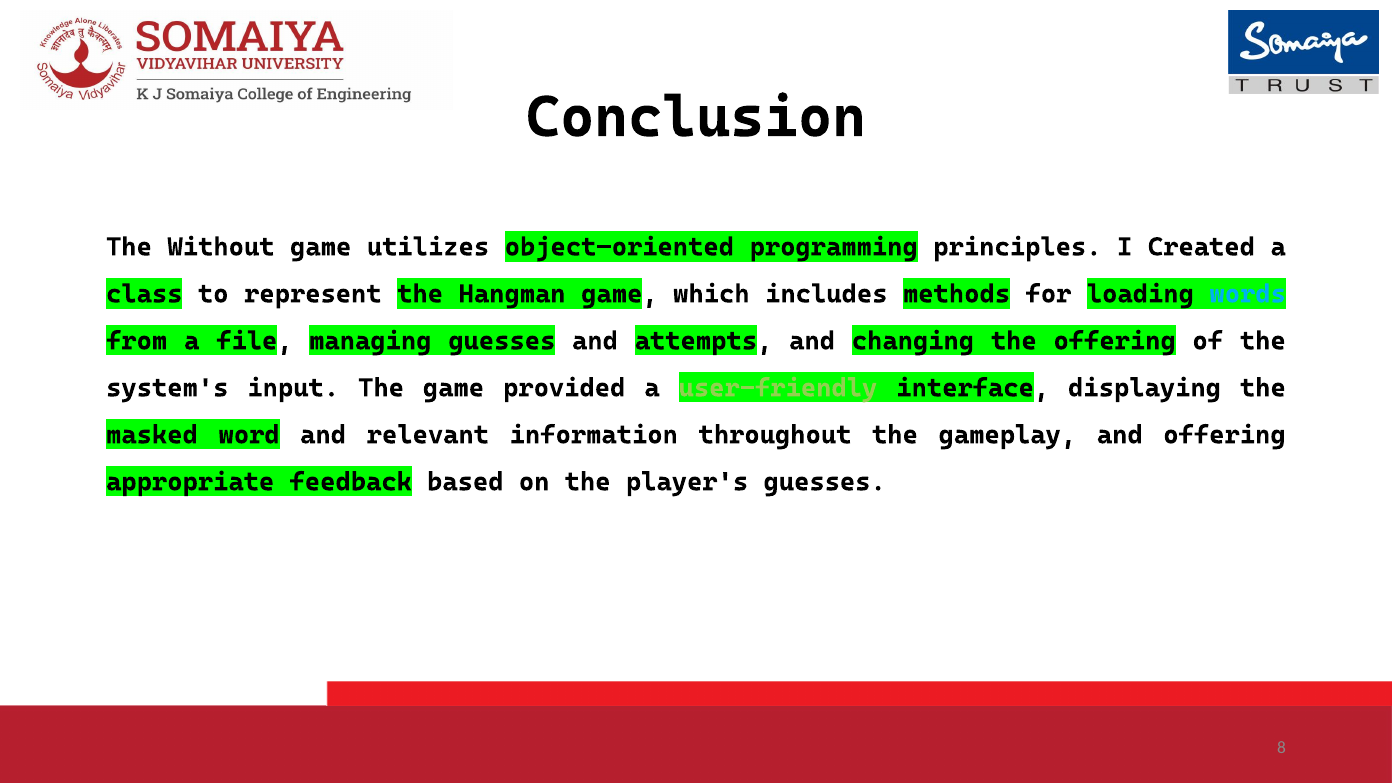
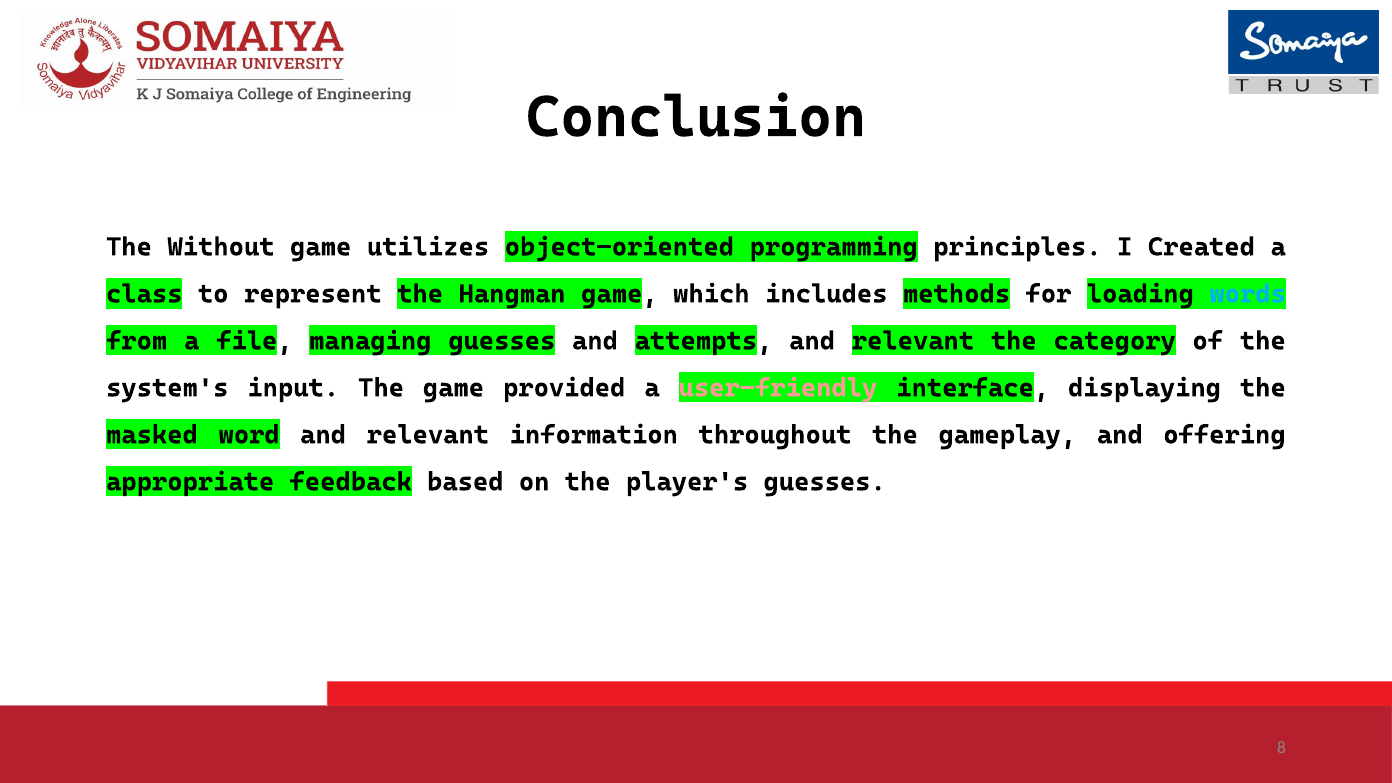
attempts and changing: changing -> relevant (913, 341)
the offering: offering -> category (1115, 341)
user-friendly colour: light green -> pink (778, 388)
